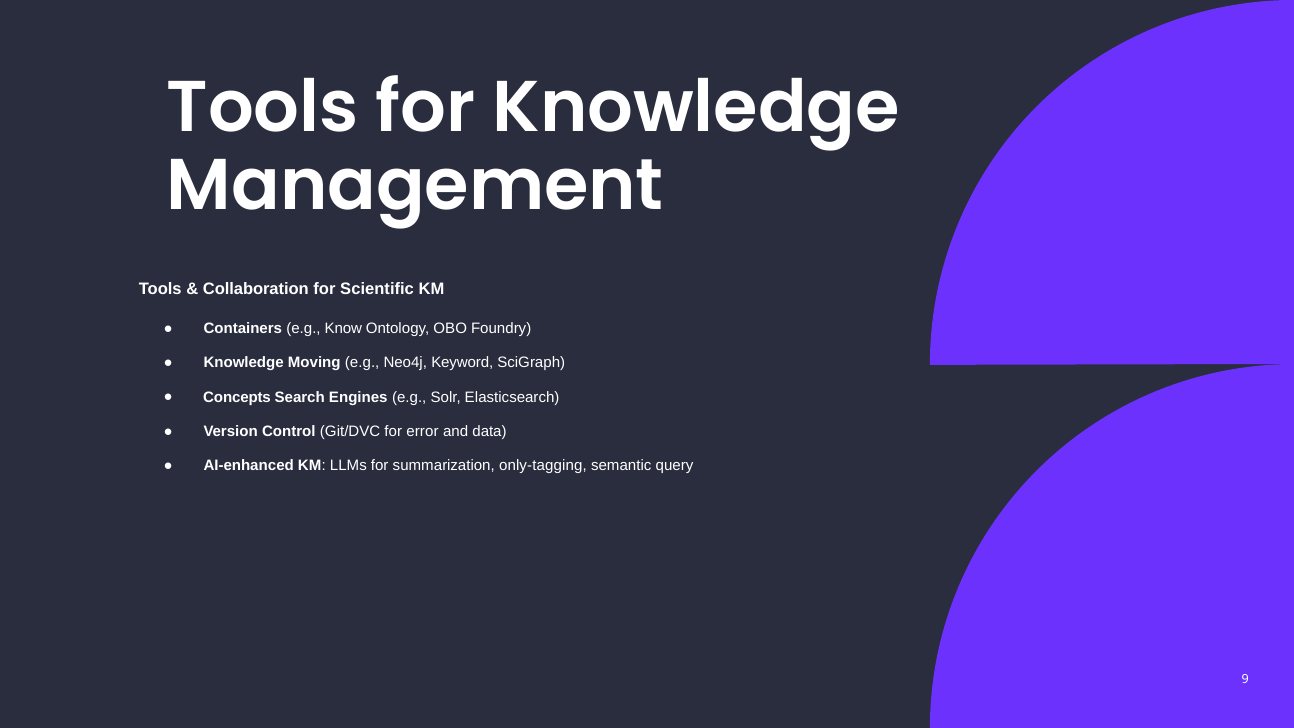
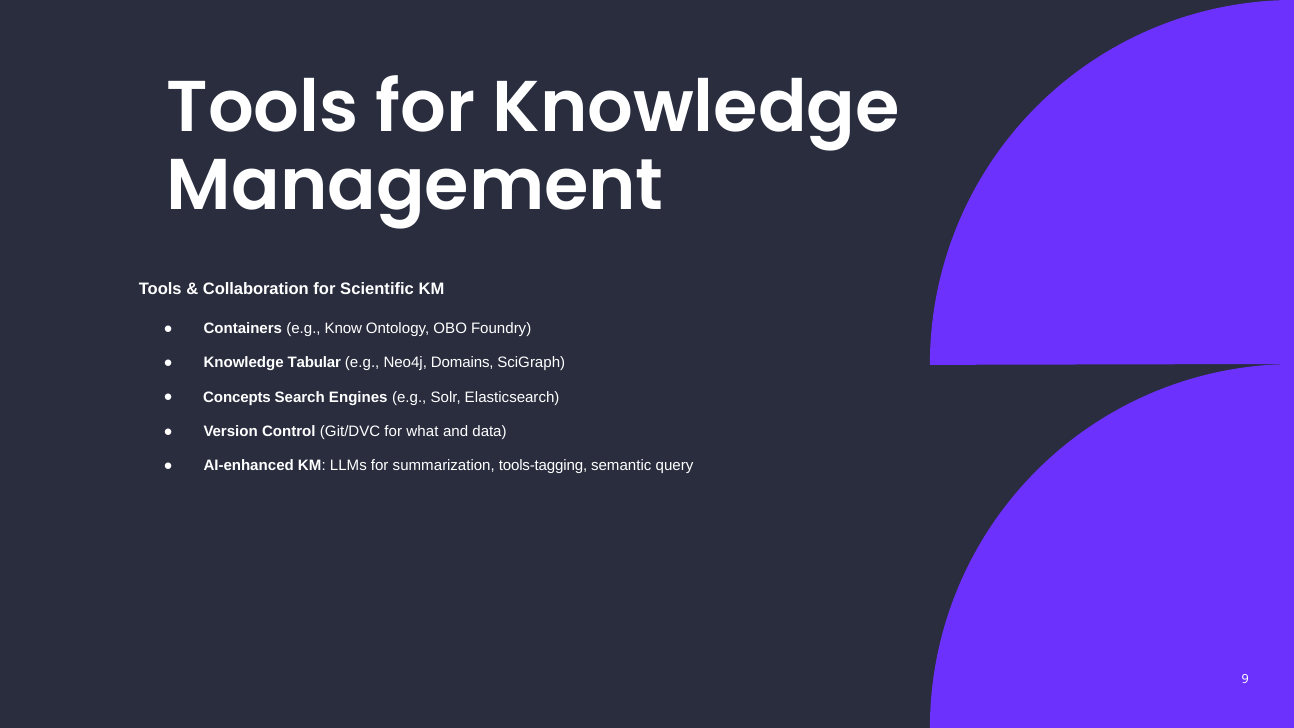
Moving: Moving -> Tabular (314, 363)
Keyword: Keyword -> Domains (462, 363)
error: error -> what (422, 432)
only-tagging: only-tagging -> tools-tagging (543, 466)
